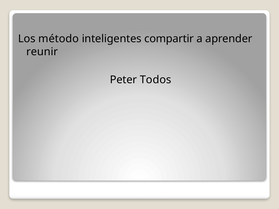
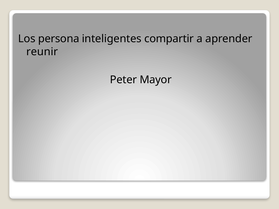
método: método -> persona (59, 39)
Todos: Todos -> Mayor (156, 80)
